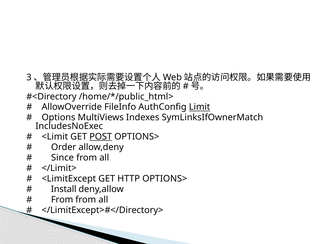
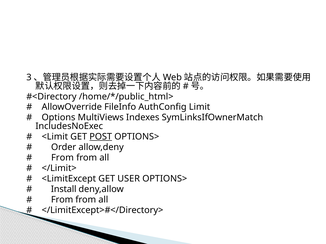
Limit underline: present -> none (200, 107)
Since: Since -> From (62, 158)
HTTP: HTTP -> USER (129, 179)
